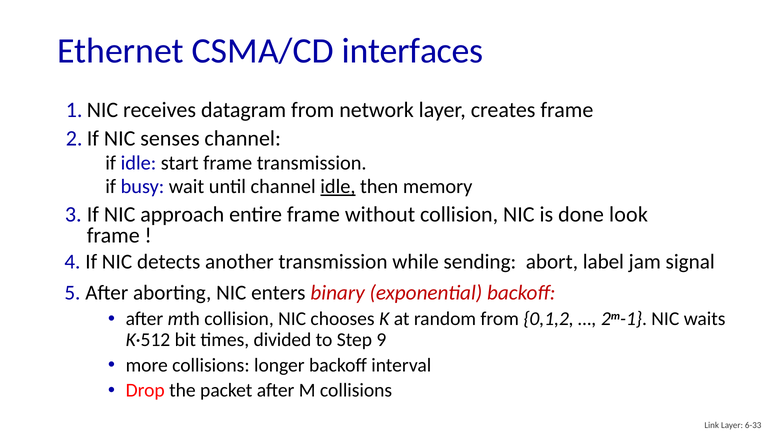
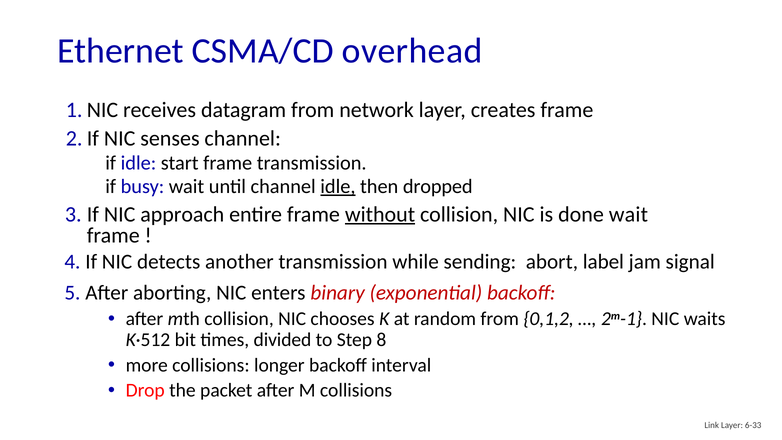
interfaces: interfaces -> overhead (412, 51)
memory: memory -> dropped (438, 186)
without underline: none -> present (380, 214)
done look: look -> wait (628, 214)
9: 9 -> 8 (381, 340)
